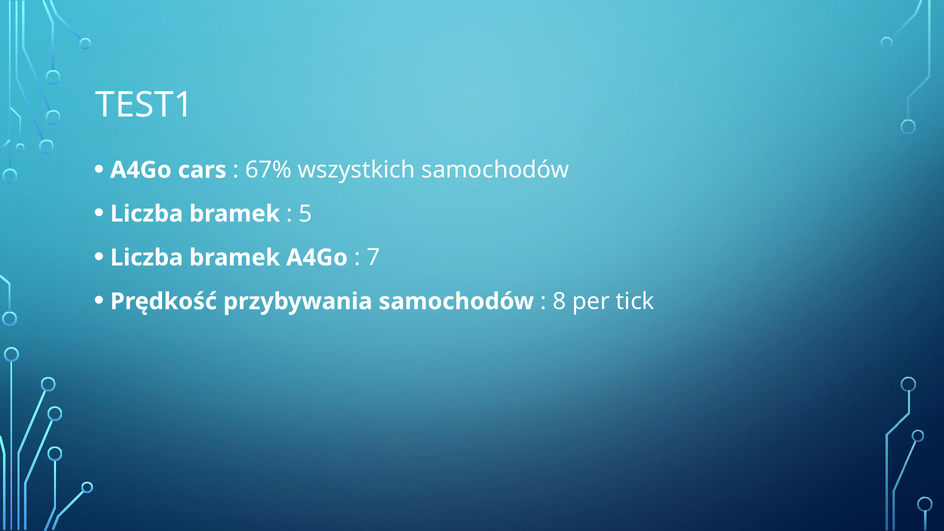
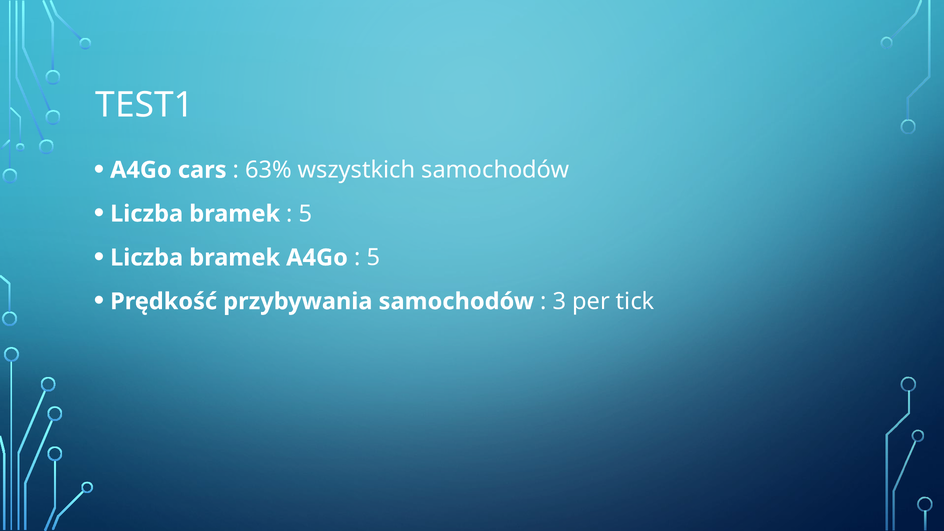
67%: 67% -> 63% (268, 170)
7: 7 -> 5 (373, 258)
8: 8 -> 3 (559, 301)
